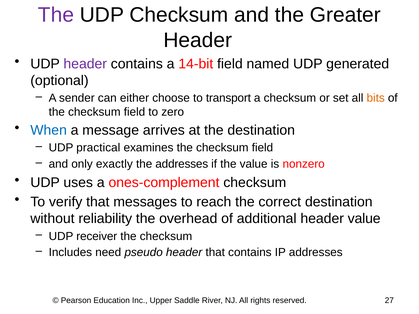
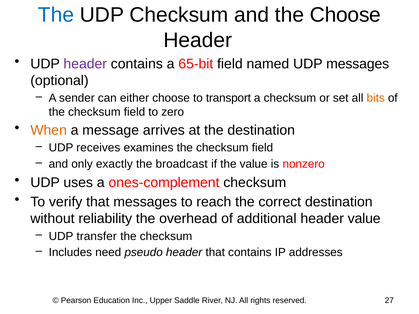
The colour: purple -> blue (56, 15)
the Greater: Greater -> Choose (345, 15)
14-bit: 14-bit -> 65-bit (196, 64)
UDP generated: generated -> messages (358, 64)
When colour: blue -> orange (49, 130)
practical: practical -> receives (98, 148)
the addresses: addresses -> broadcast (182, 164)
receiver: receiver -> transfer (97, 236)
